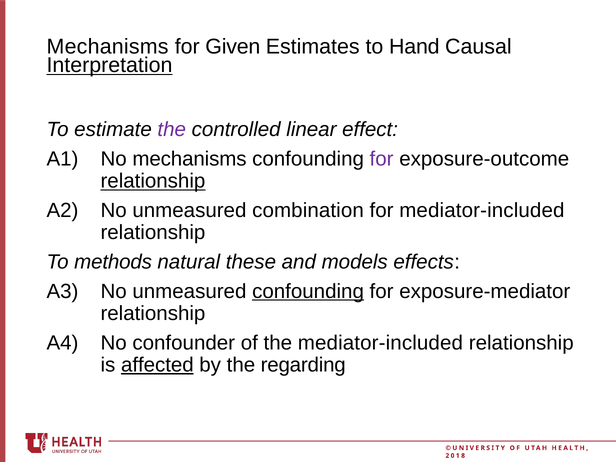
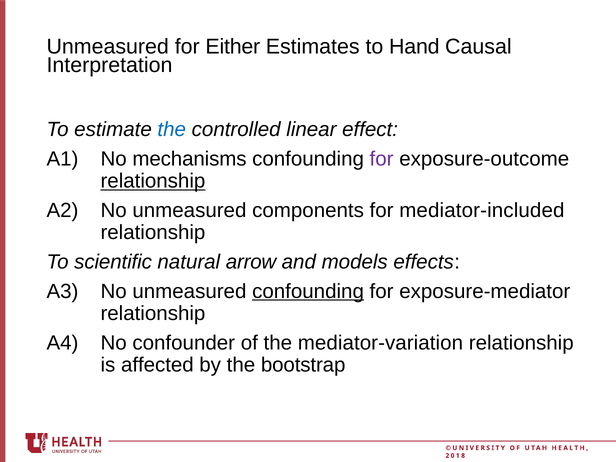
Mechanisms: Mechanisms -> Unmeasured (108, 47)
Given: Given -> Either (233, 47)
Interpretation underline: present -> none (109, 65)
the colour: purple -> blue (172, 130)
combination: combination -> components (308, 210)
methods: methods -> scientific (113, 262)
these: these -> arrow (251, 262)
the mediator-included: mediator-included -> mediator-variation (380, 343)
affected underline: present -> none (157, 365)
regarding: regarding -> bootstrap (303, 365)
